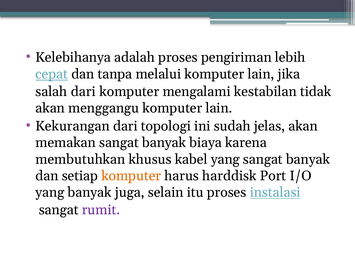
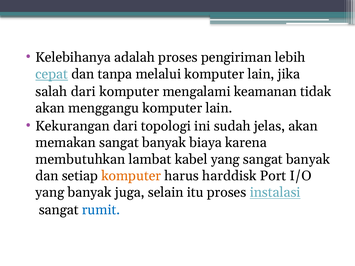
kestabilan: kestabilan -> keamanan (265, 92)
khusus: khusus -> lambat (150, 159)
rumit colour: purple -> blue (101, 210)
